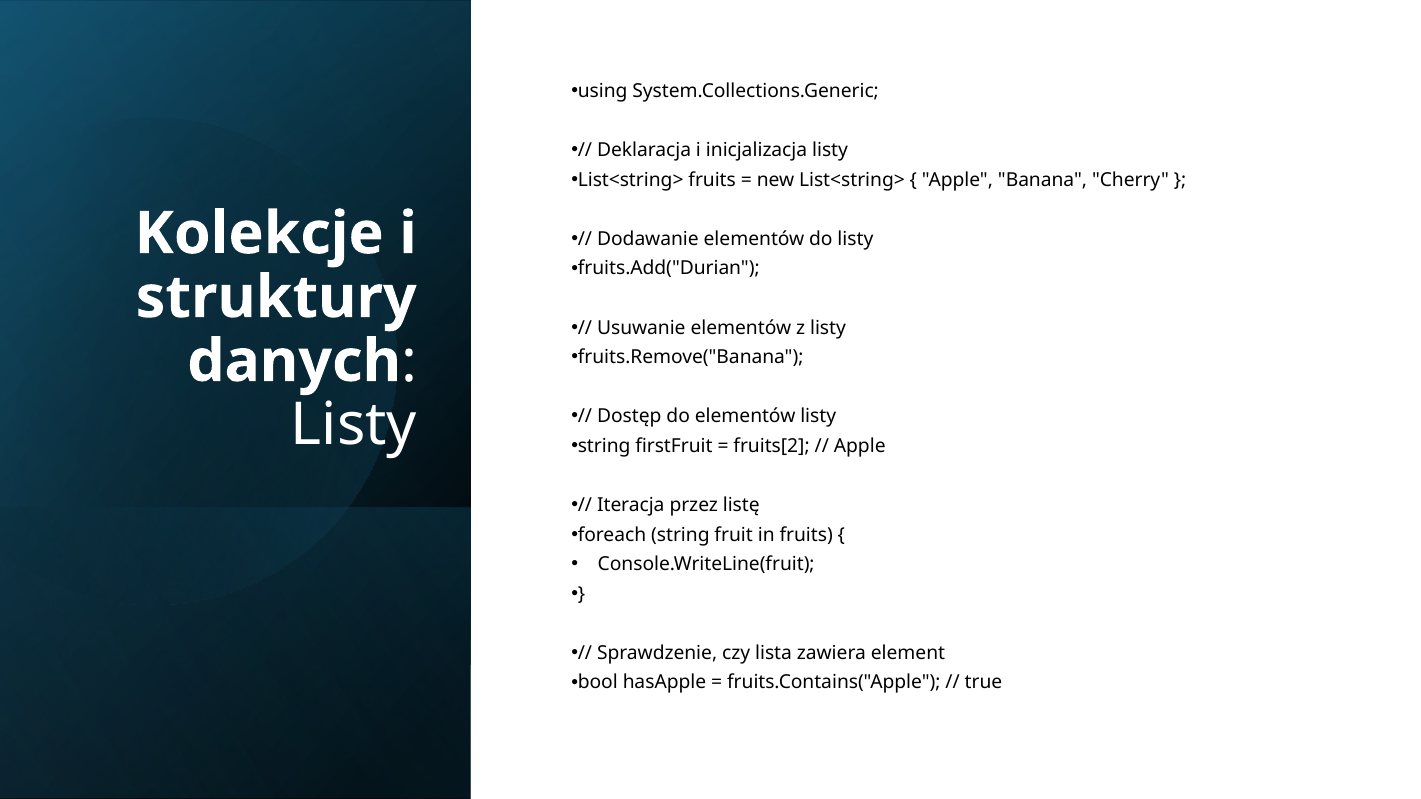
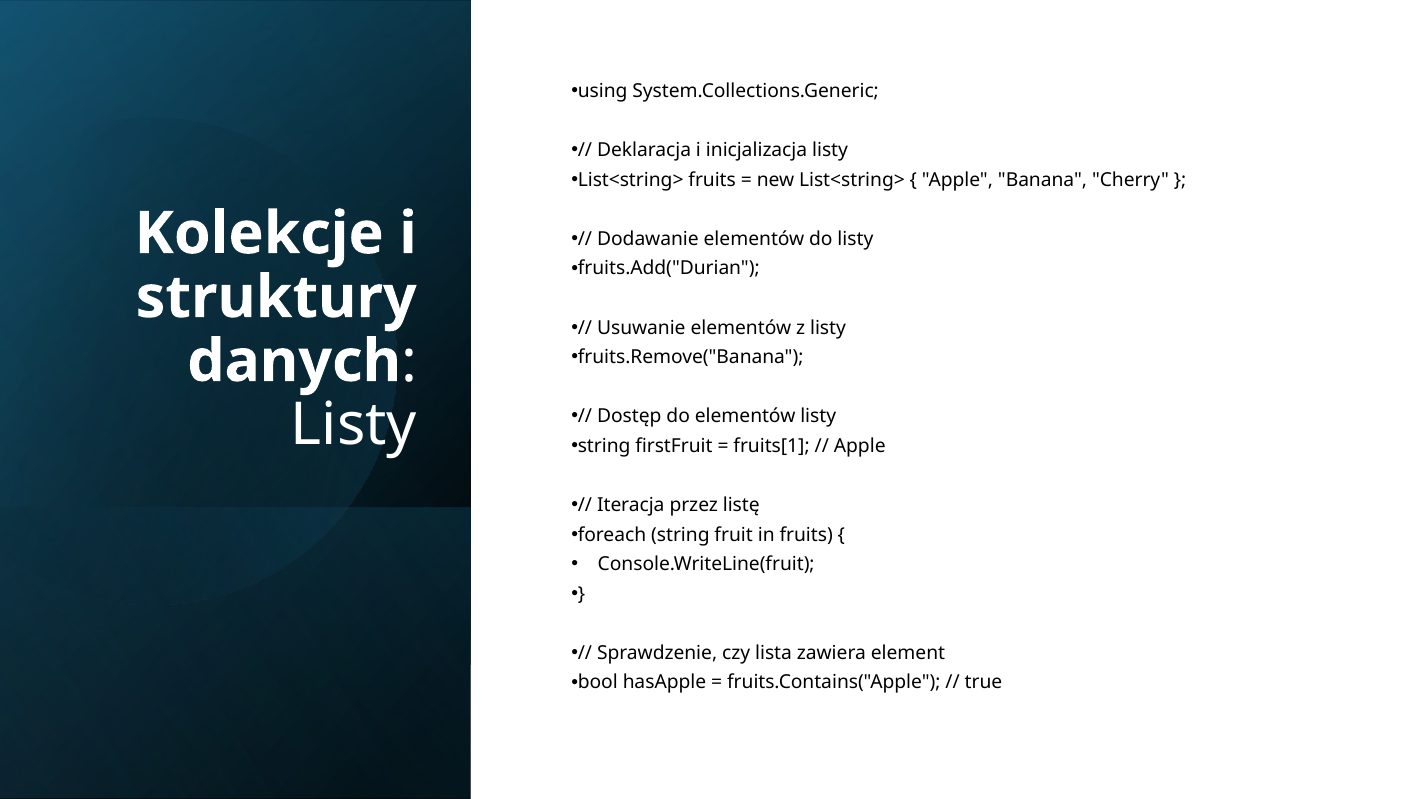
fruits[2: fruits[2 -> fruits[1 (772, 446)
